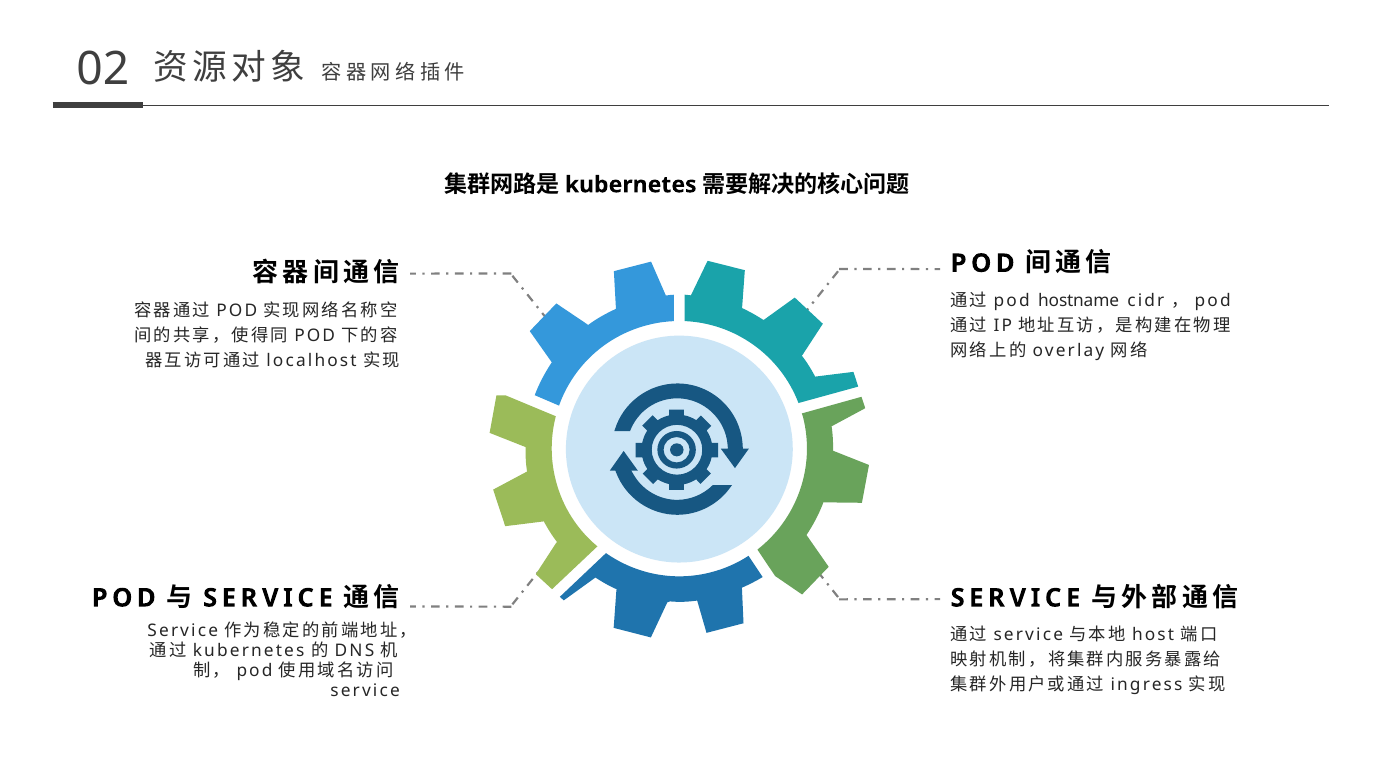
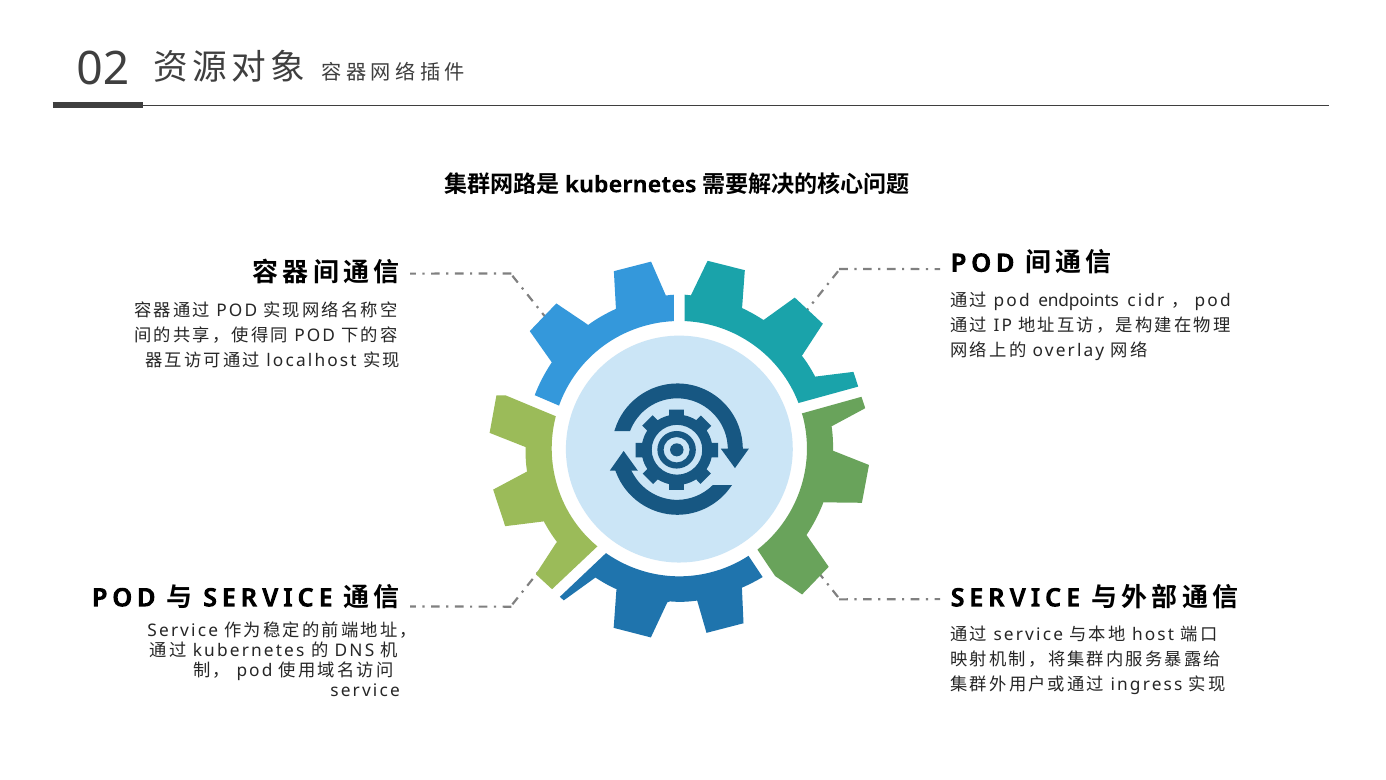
hostname: hostname -> endpoints (1079, 301)
